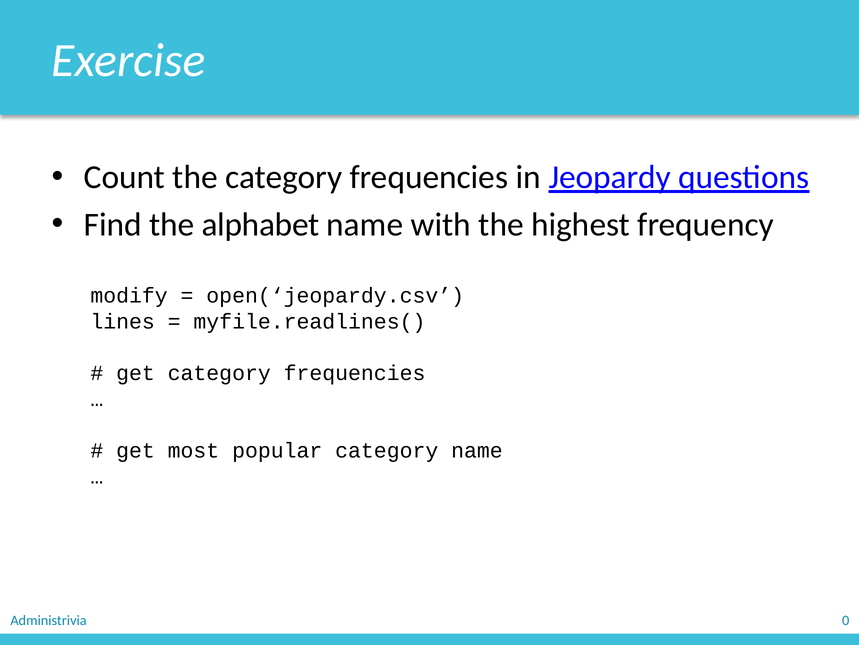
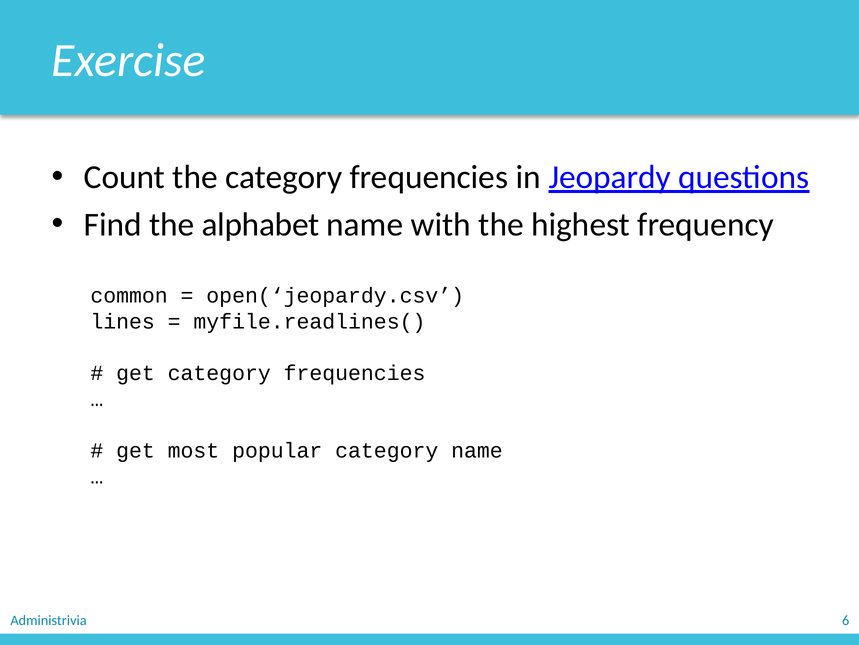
modify: modify -> common (129, 295)
0: 0 -> 6 (846, 620)
